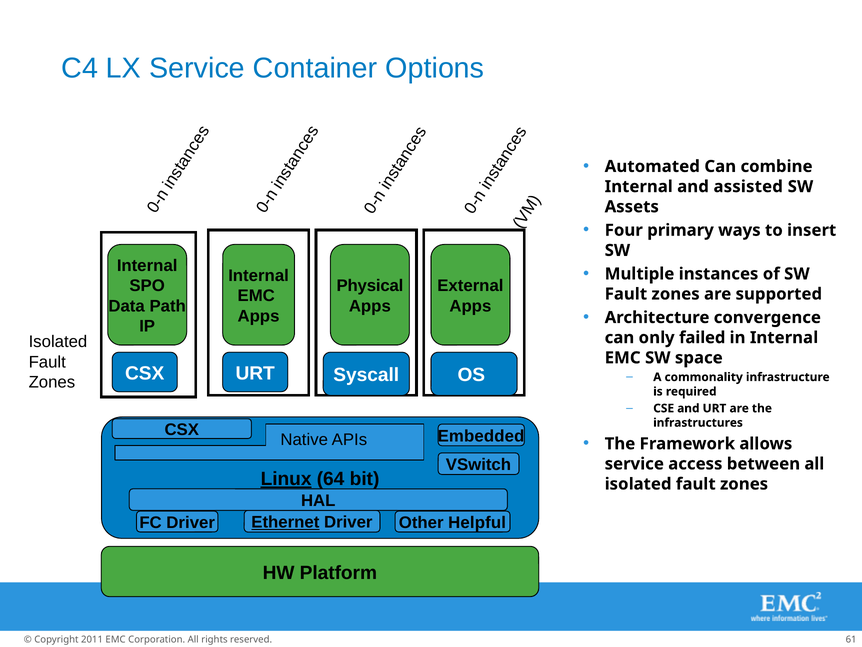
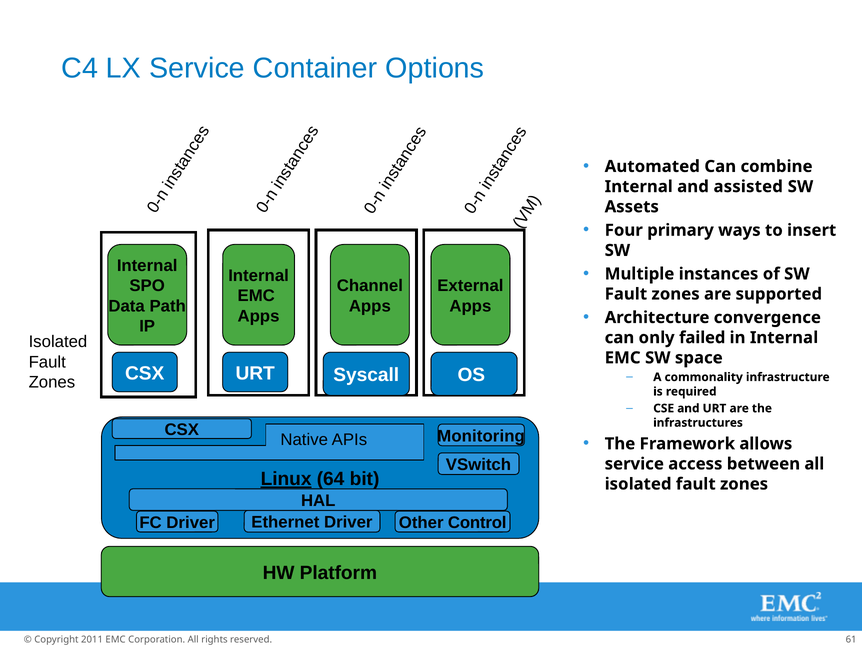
Physical: Physical -> Channel (370, 286)
Embedded: Embedded -> Monitoring (481, 436)
Ethernet underline: present -> none (285, 522)
Helpful: Helpful -> Control (477, 522)
